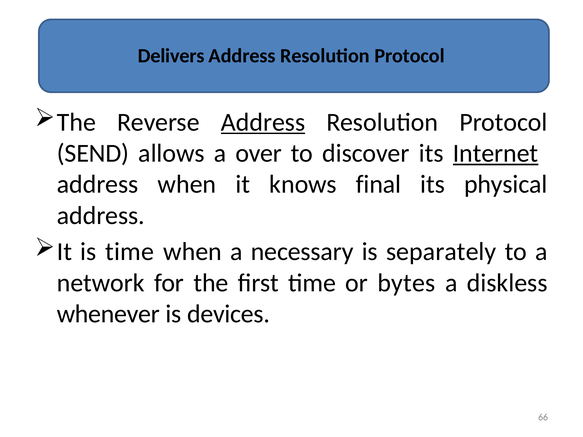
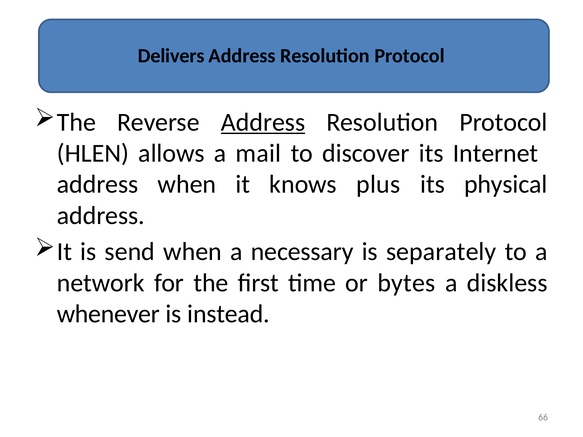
SEND: SEND -> HLEN (93, 153)
over: over -> mail (258, 153)
Internet underline: present -> none (496, 153)
final: final -> plus (378, 185)
is time: time -> send (130, 252)
devices: devices -> instead (229, 314)
